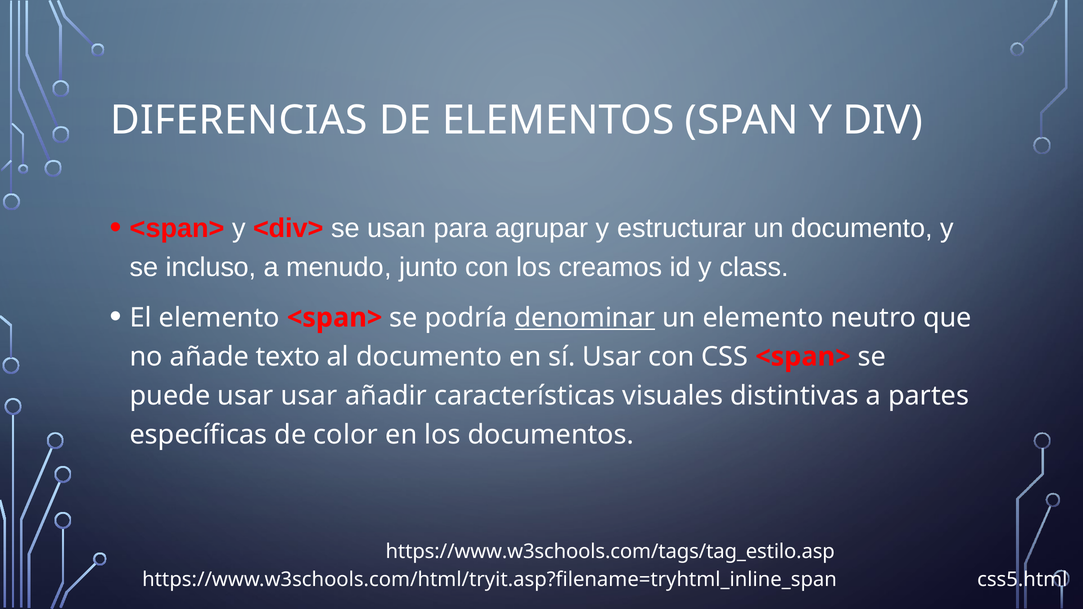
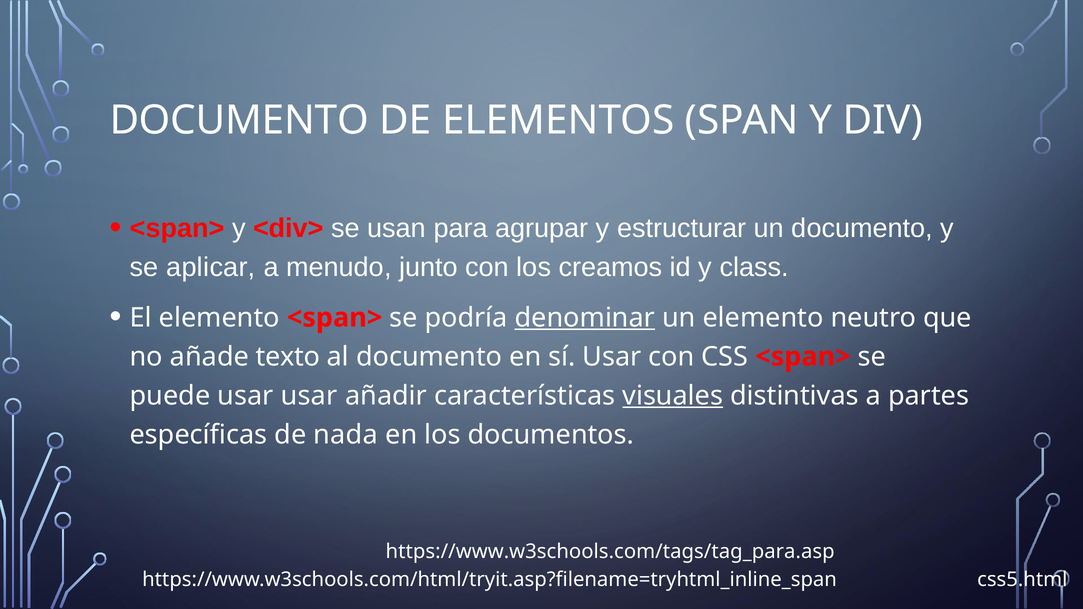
DIFERENCIAS: DIFERENCIAS -> DOCUMENTO (239, 120)
incluso: incluso -> aplicar (211, 268)
visuales underline: none -> present (673, 396)
color: color -> nada (346, 435)
https://www.w3schools.com/tags/tag_estilo.asp: https://www.w3schools.com/tags/tag_estilo.asp -> https://www.w3schools.com/tags/tag_para.asp (610, 552)
